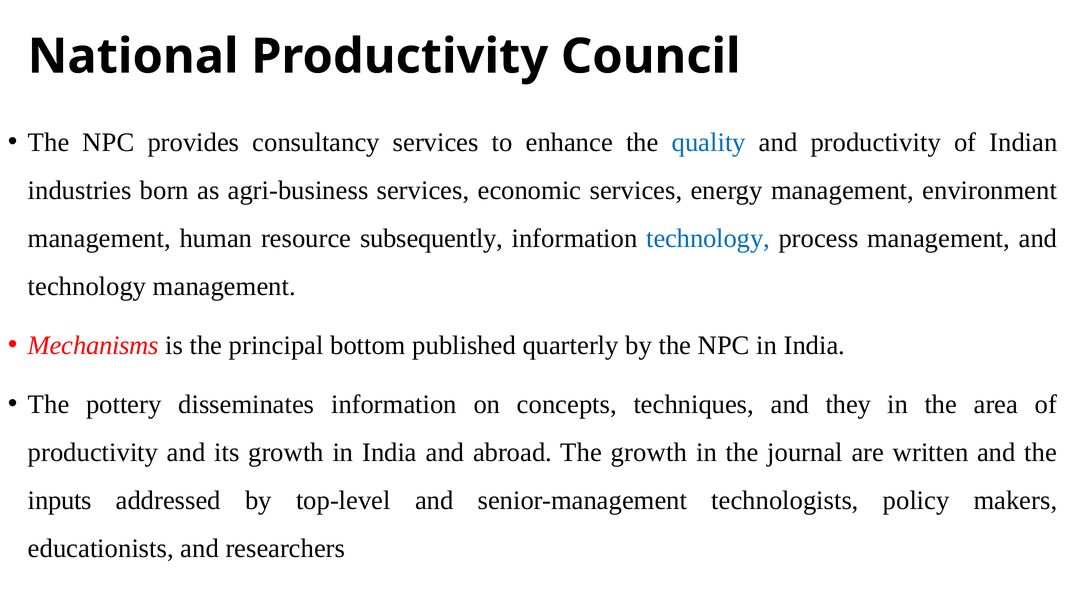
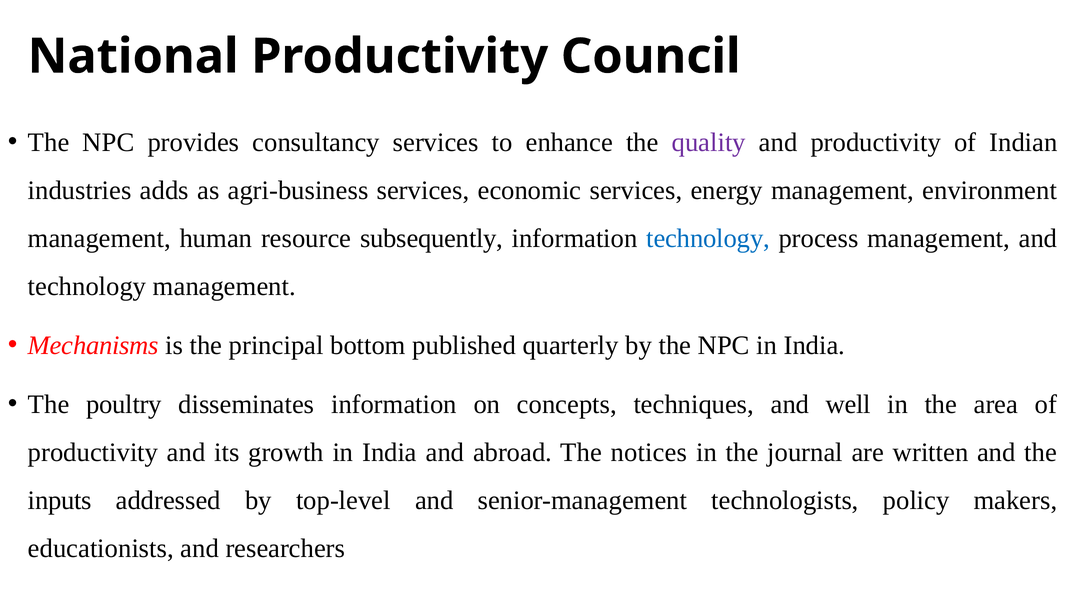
quality colour: blue -> purple (709, 142)
born: born -> adds (164, 190)
pottery: pottery -> poultry (124, 404)
they: they -> well (848, 404)
The growth: growth -> notices (649, 452)
